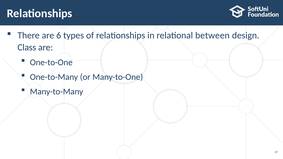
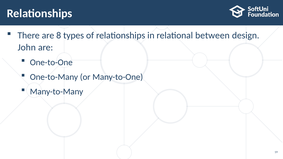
6: 6 -> 8 (59, 35)
Class: Class -> John (27, 47)
